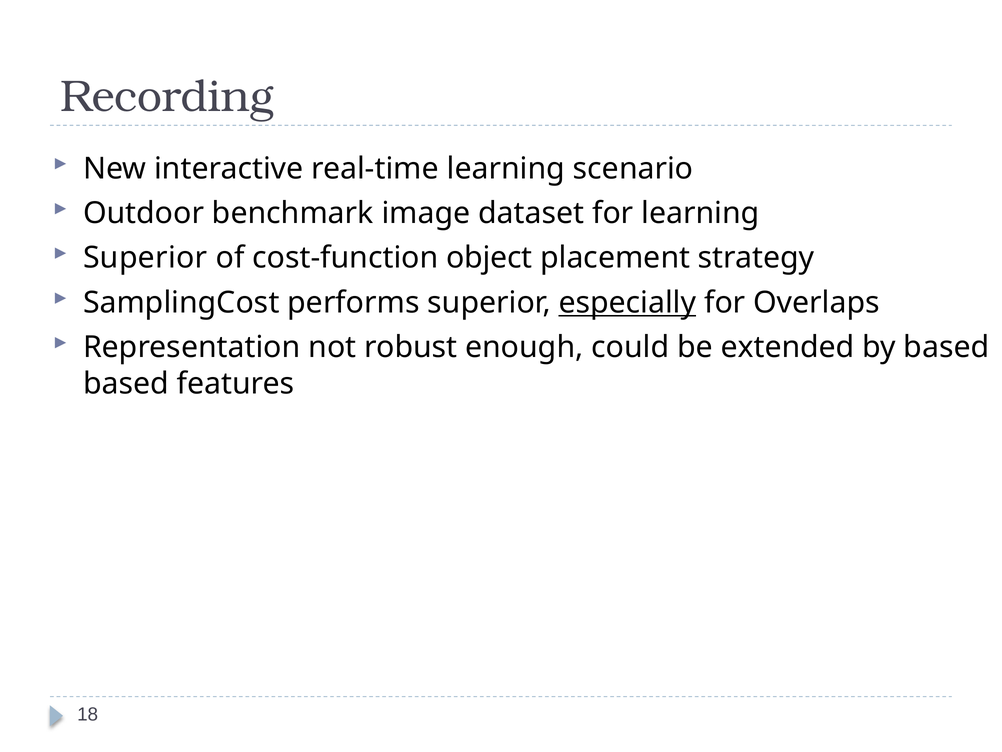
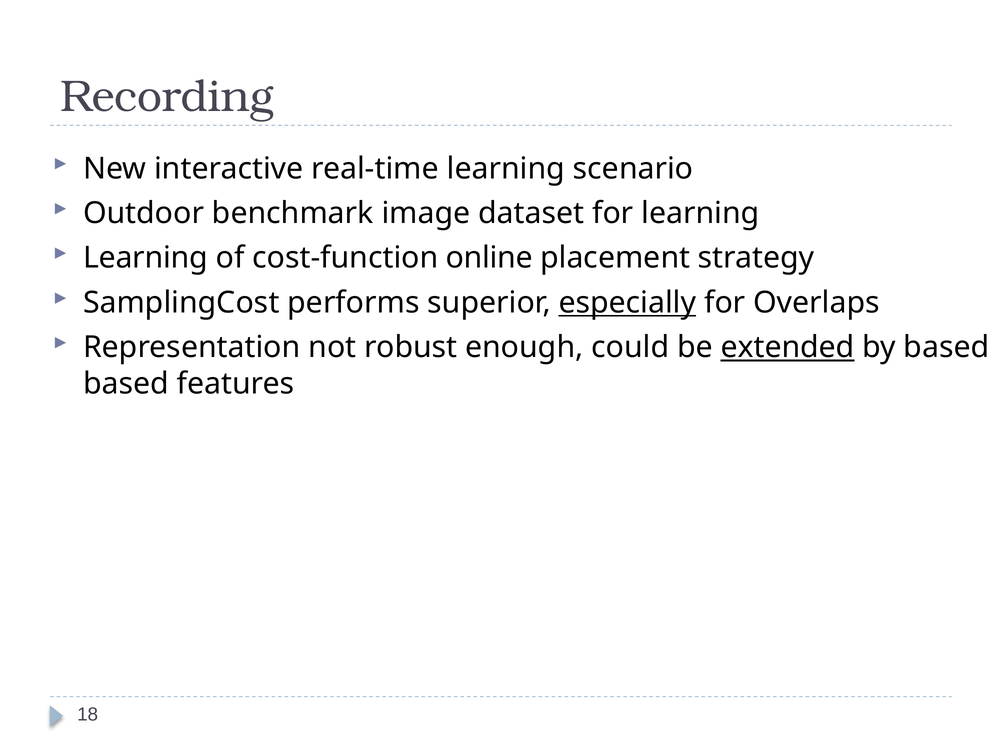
Superior: Superior -> Learning (145, 258)
object: object -> online (489, 258)
extended underline: none -> present (788, 347)
